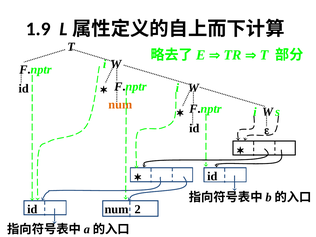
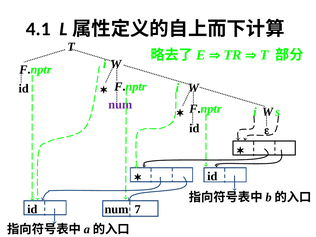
1.9: 1.9 -> 4.1 (38, 29)
num colour: orange -> purple (120, 105)
2: 2 -> 7 (138, 209)
